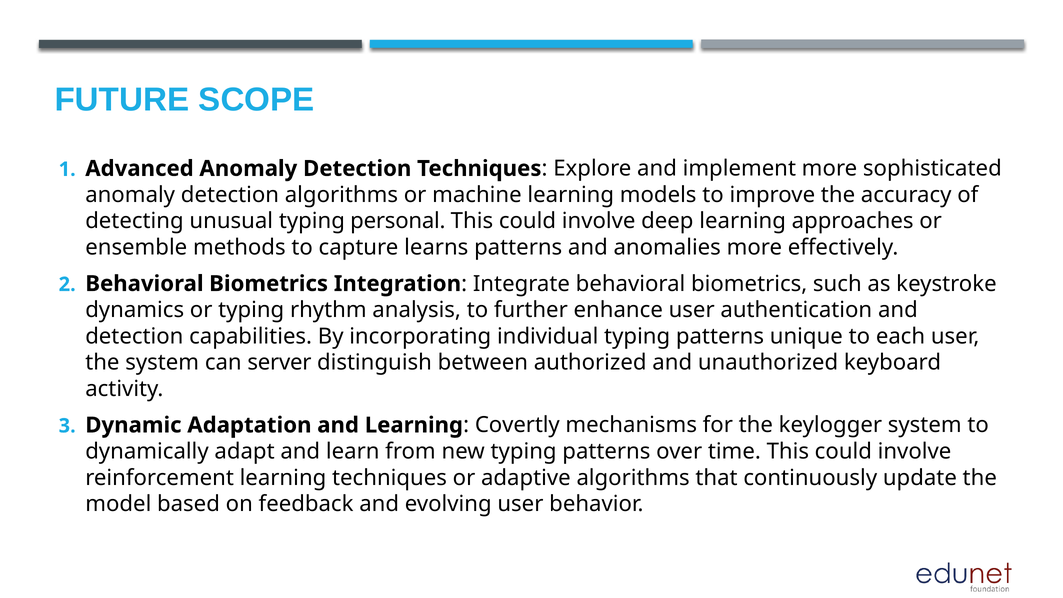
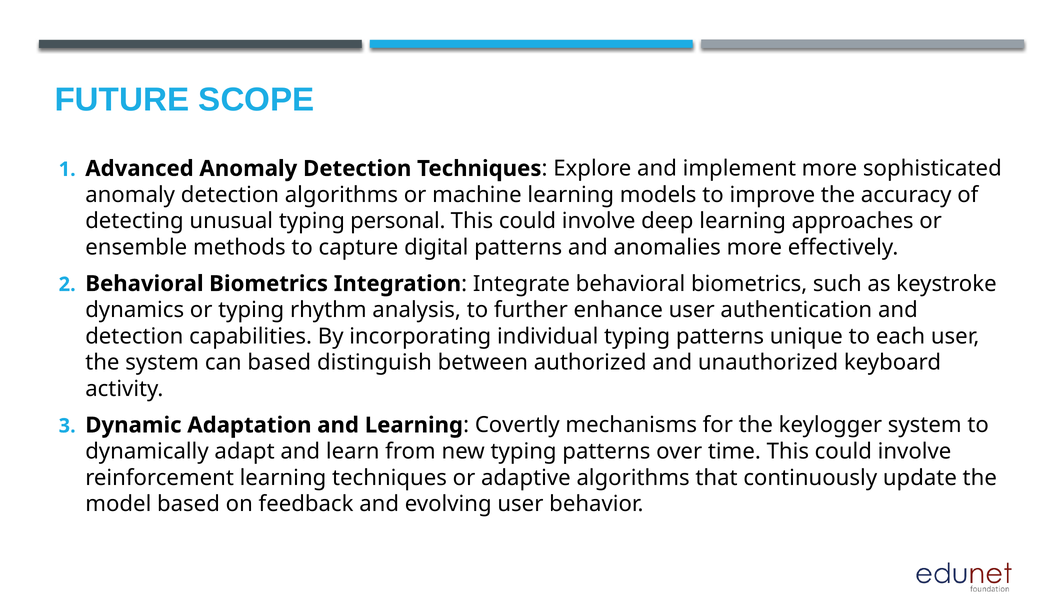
learns: learns -> digital (436, 247)
can server: server -> based (279, 363)
